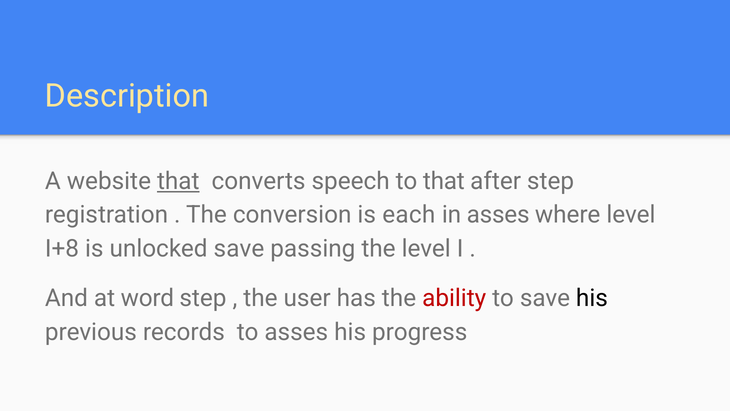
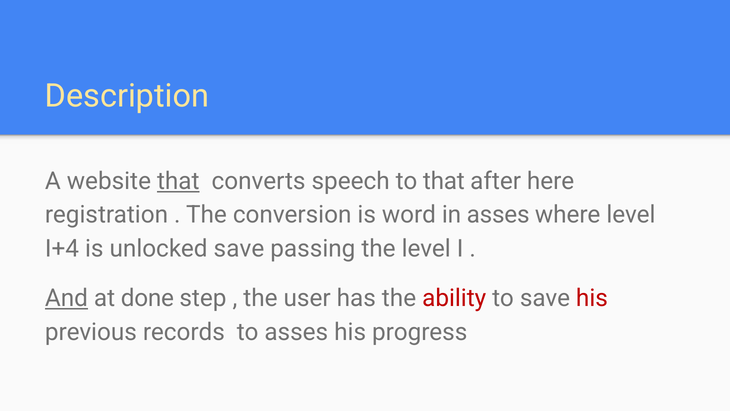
after step: step -> here (551, 181)
each: each -> word (409, 215)
I+8: I+8 -> I+4 (62, 248)
And underline: none -> present (66, 298)
word: word -> done (147, 298)
his colour: black -> red (592, 298)
